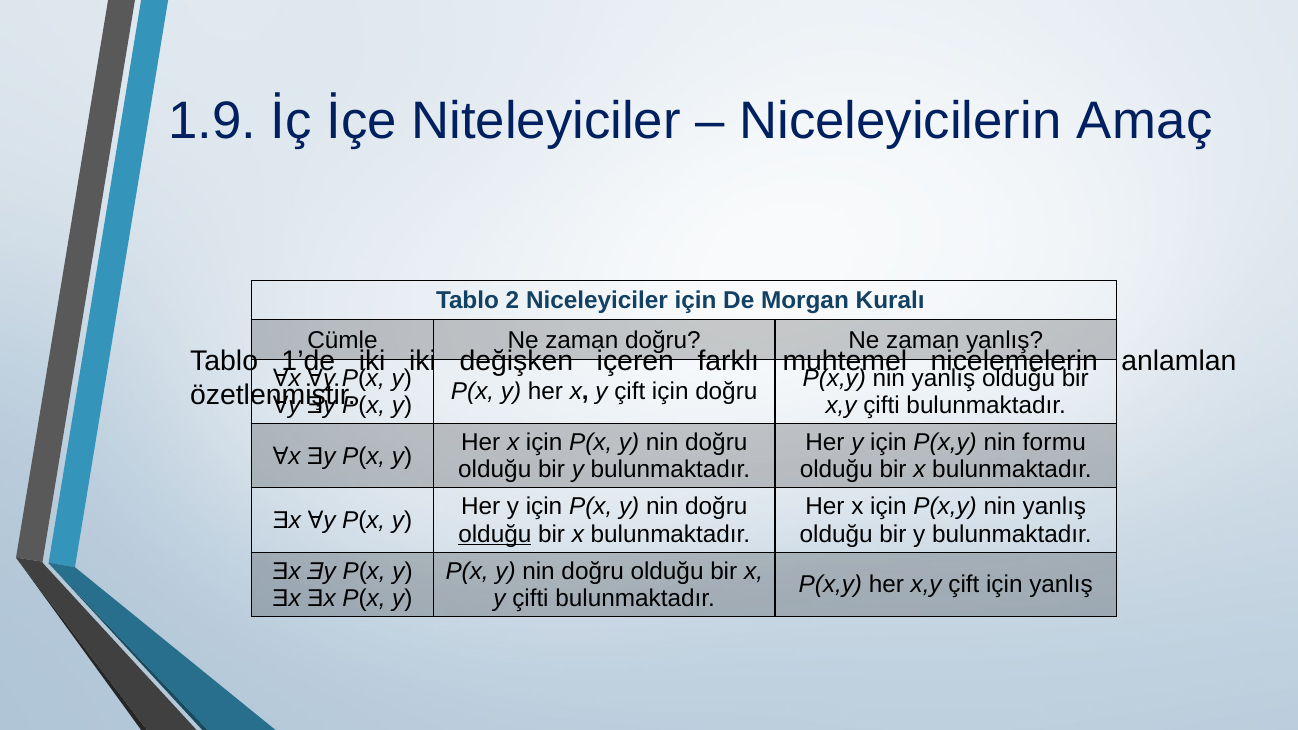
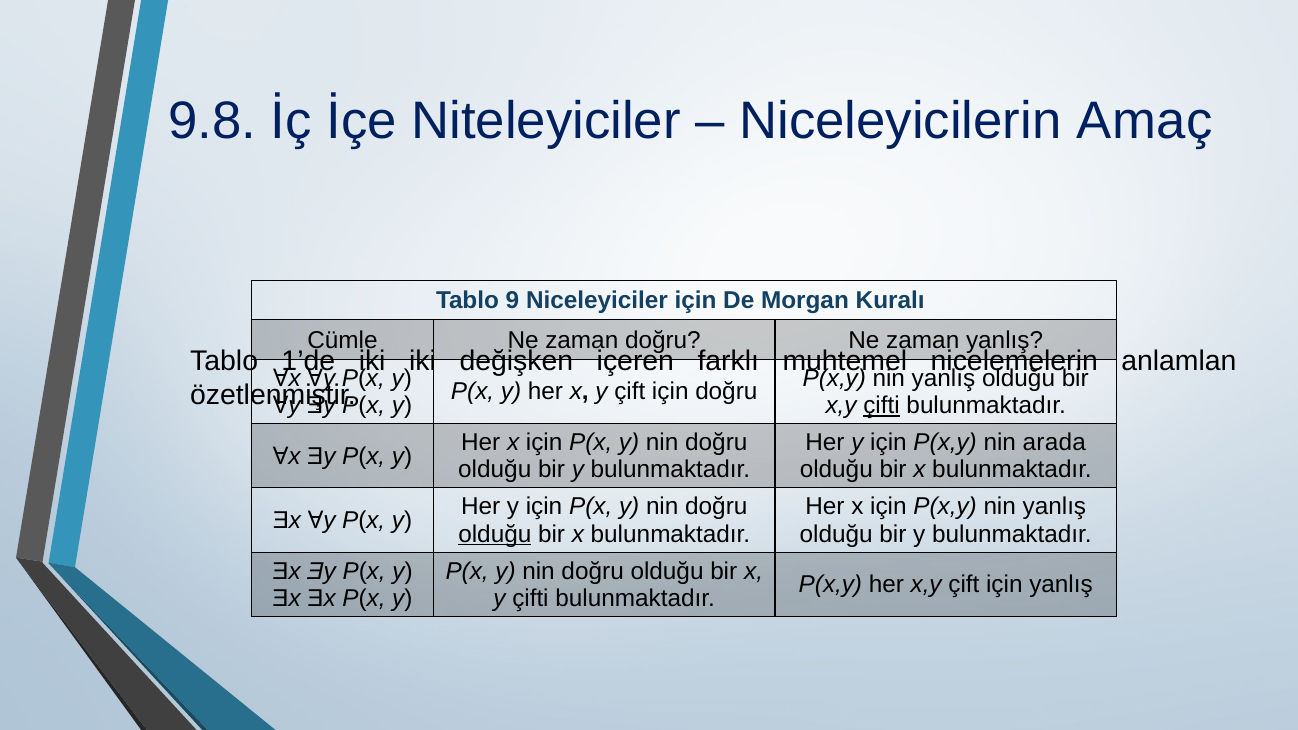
1.9: 1.9 -> 9.8 (212, 122)
2: 2 -> 9 (513, 301)
çifti underline: none -> present (881, 406)
formu: formu -> arada (1054, 443)
